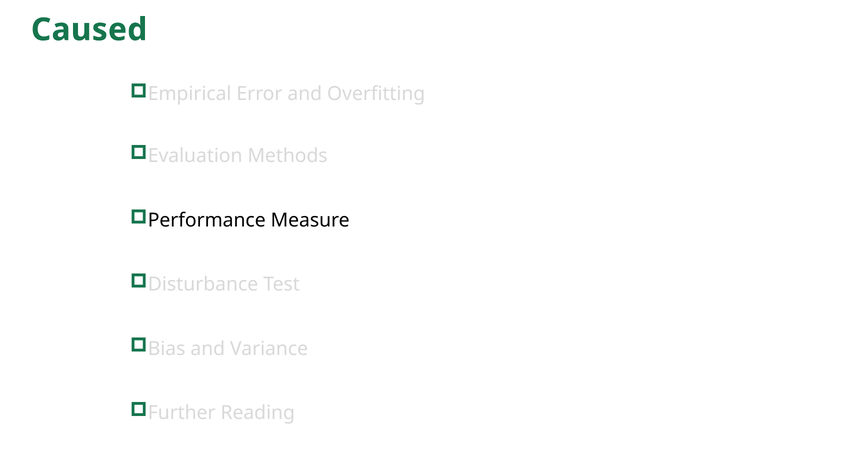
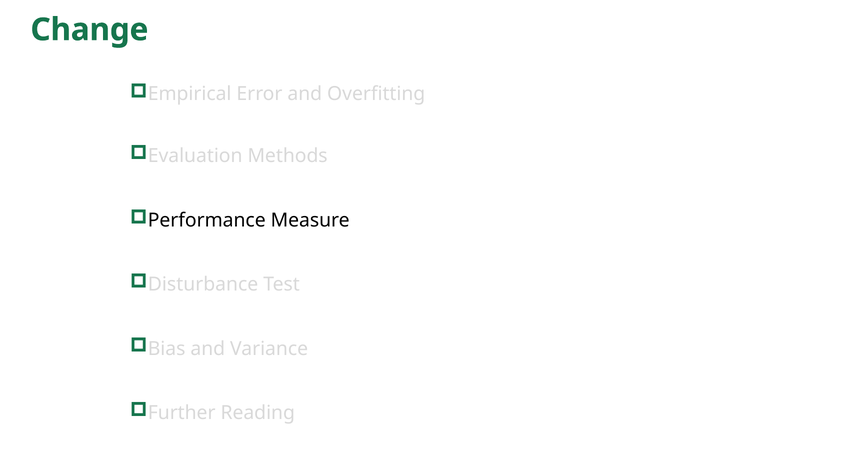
Caused: Caused -> Change (89, 30)
